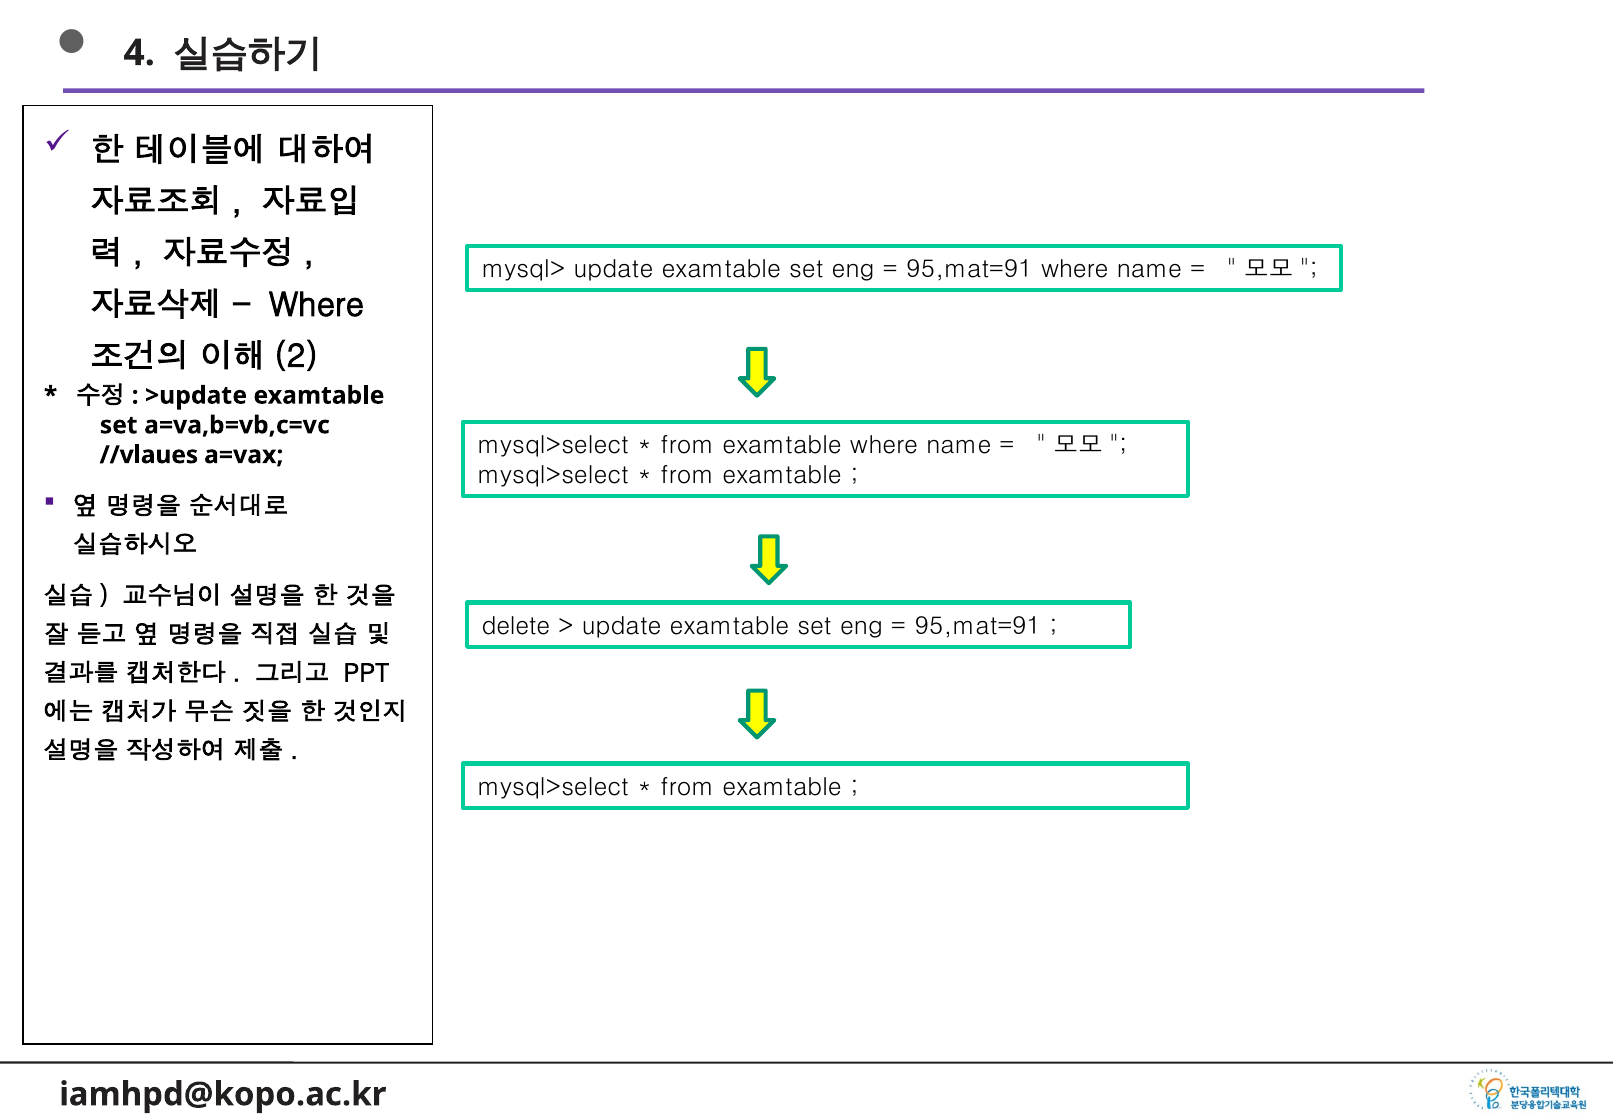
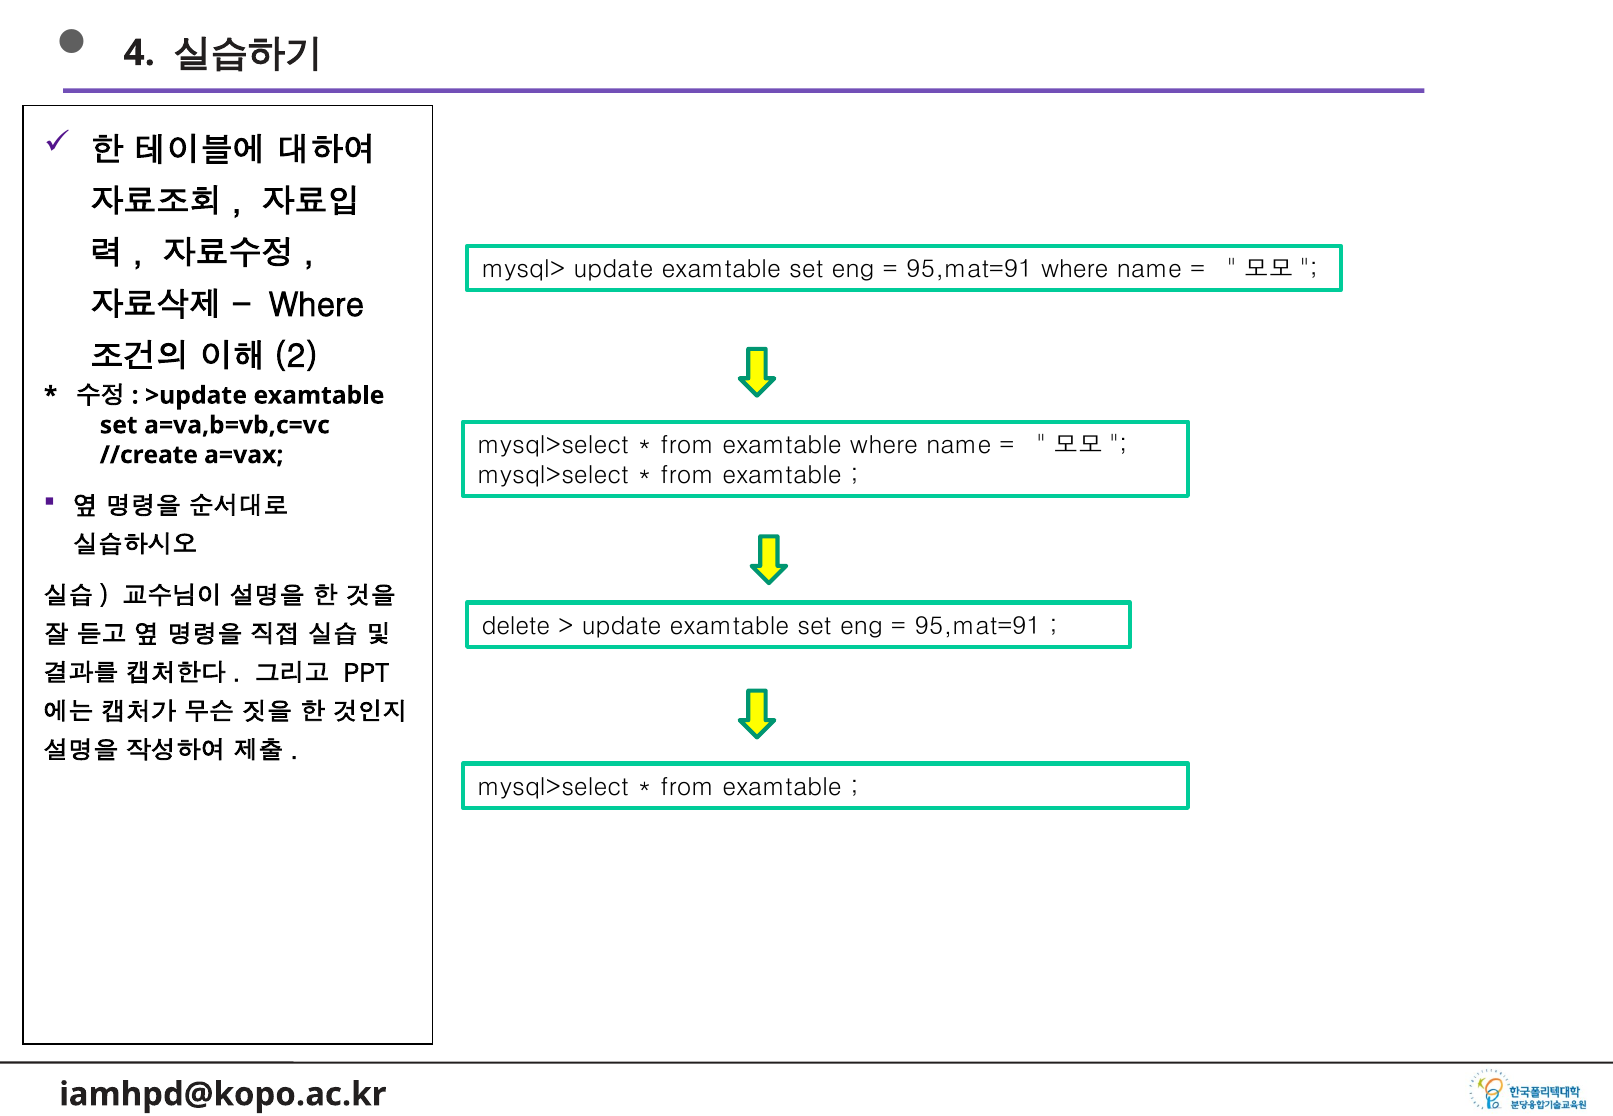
//vlaues: //vlaues -> //create (149, 455)
